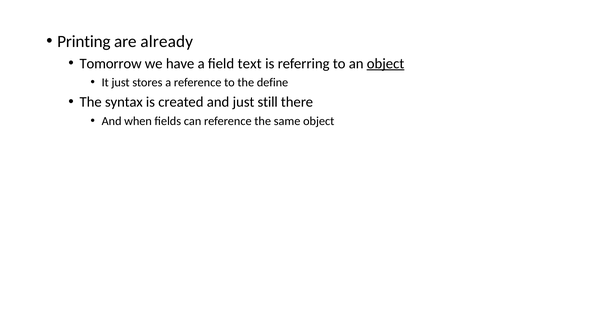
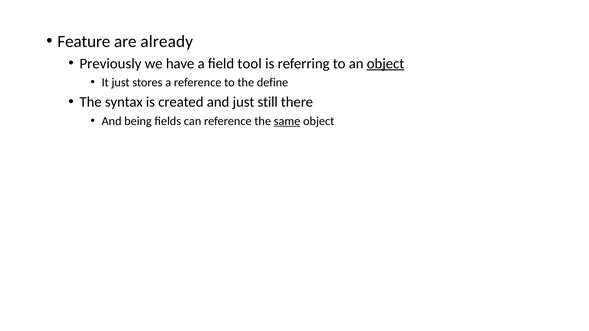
Printing: Printing -> Feature (84, 42)
Tomorrow: Tomorrow -> Previously (110, 64)
text: text -> tool (250, 64)
when: when -> being (138, 121)
same underline: none -> present (287, 121)
